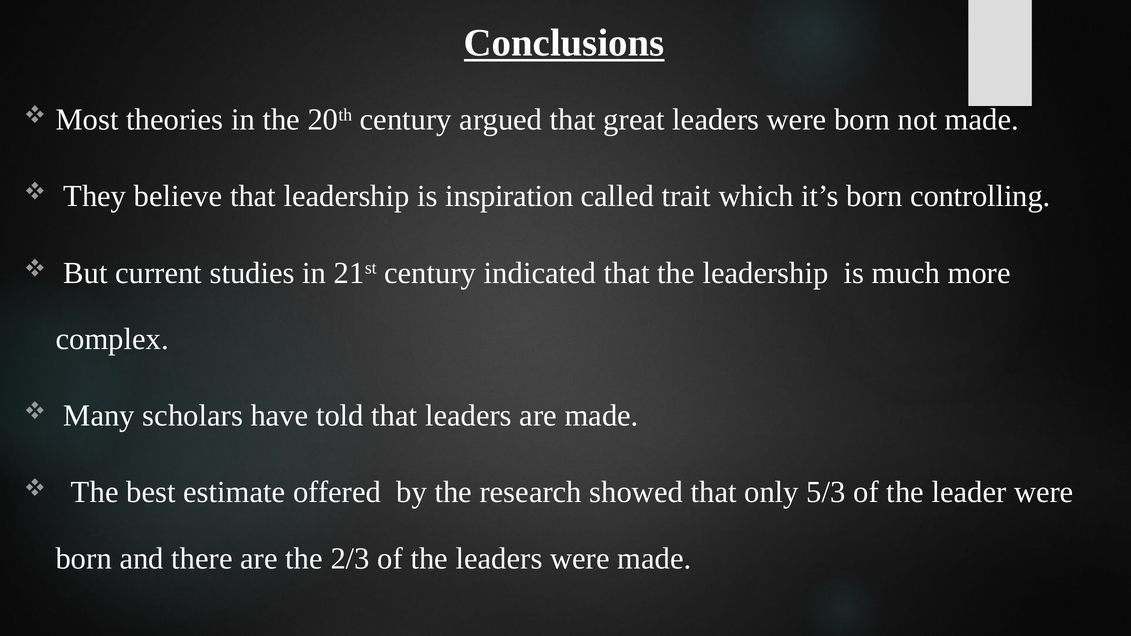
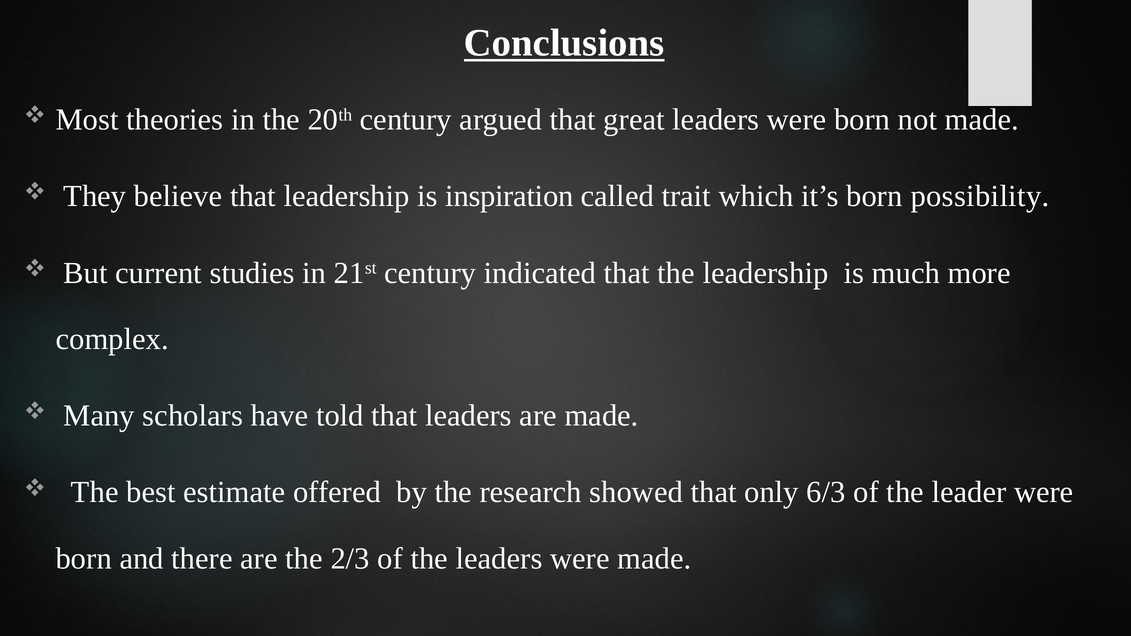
controlling: controlling -> possibility (980, 196)
5/3: 5/3 -> 6/3 (826, 493)
